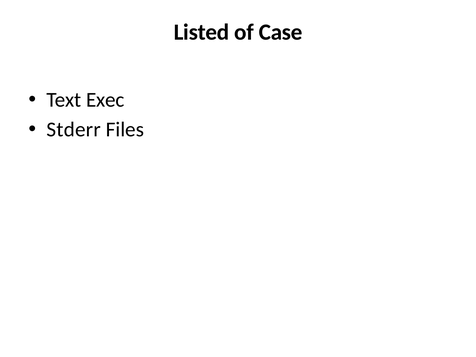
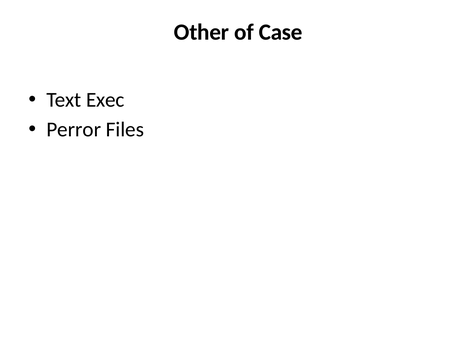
Listed: Listed -> Other (201, 32)
Stderr: Stderr -> Perror (74, 129)
